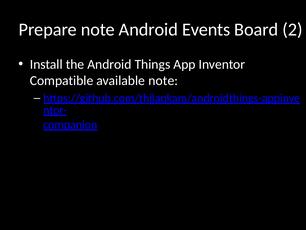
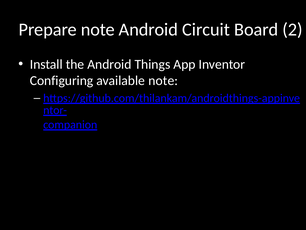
Events: Events -> Circuit (206, 30)
Compatible: Compatible -> Configuring (62, 81)
